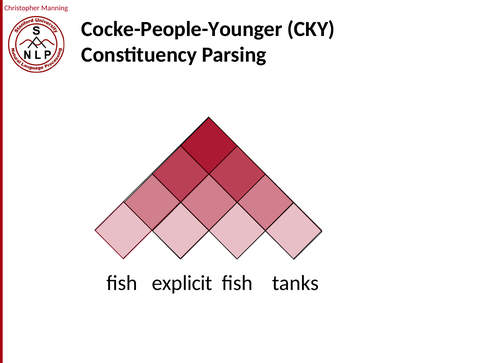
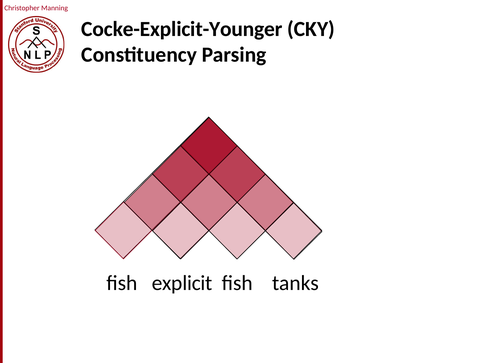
Cocke-People-Younger: Cocke-People-Younger -> Cocke-Explicit-Younger (182, 29)
